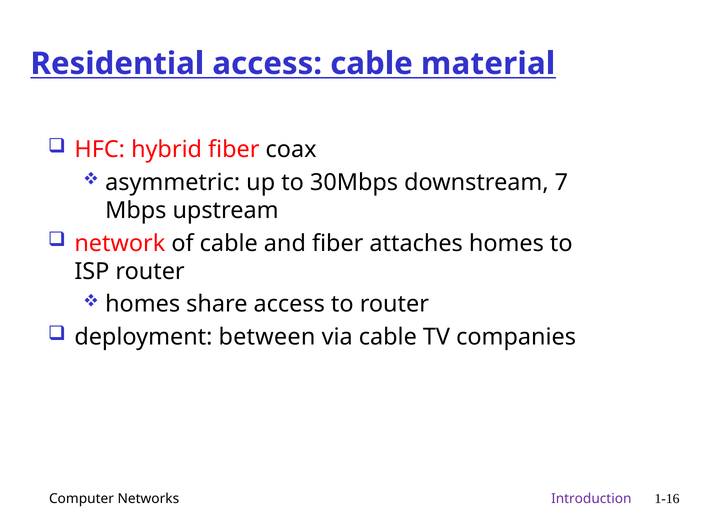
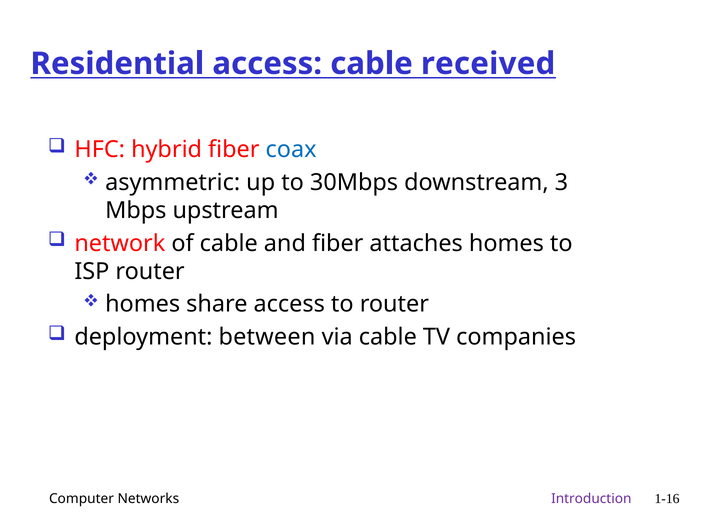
material: material -> received (488, 64)
coax colour: black -> blue (291, 150)
7: 7 -> 3 (561, 182)
